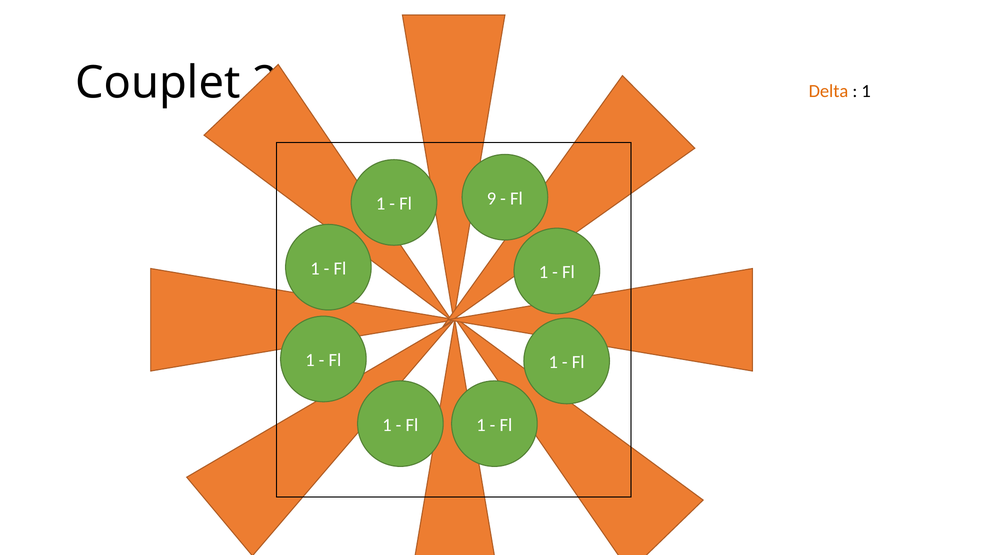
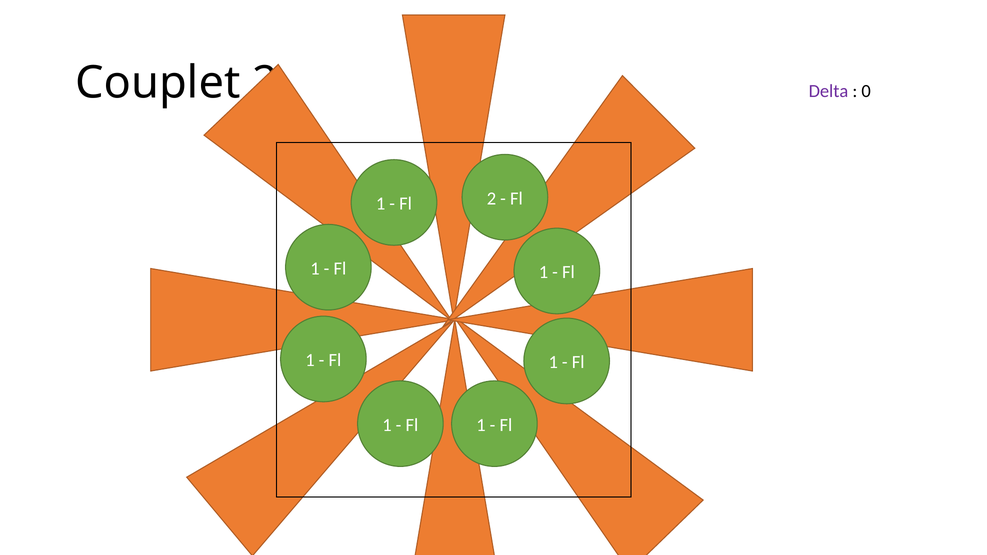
Delta colour: orange -> purple (828, 91)
1: 1 -> 0 (866, 91)
Fl 9: 9 -> 2 (491, 199)
